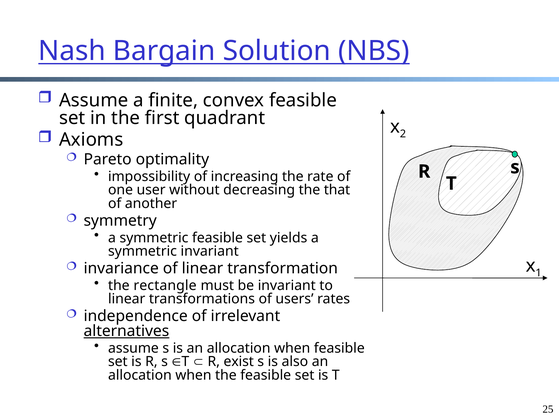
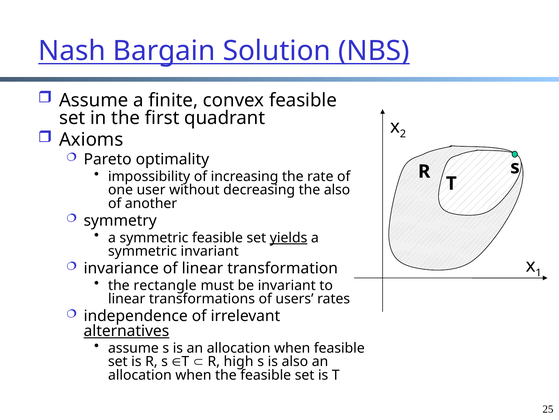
the that: that -> also (337, 190)
yields underline: none -> present (289, 237)
exist: exist -> high (239, 361)
